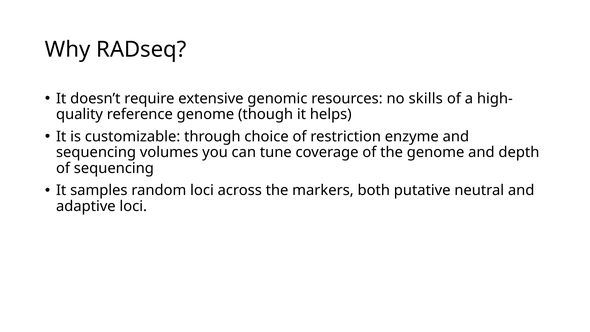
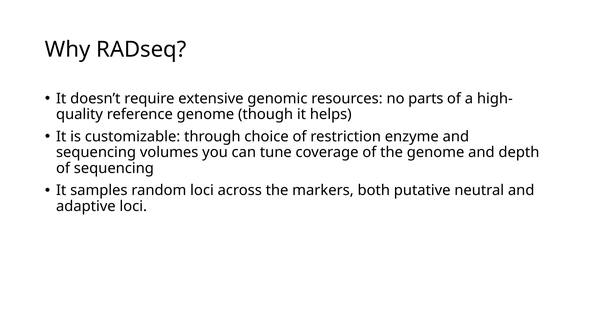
skills: skills -> parts (426, 98)
